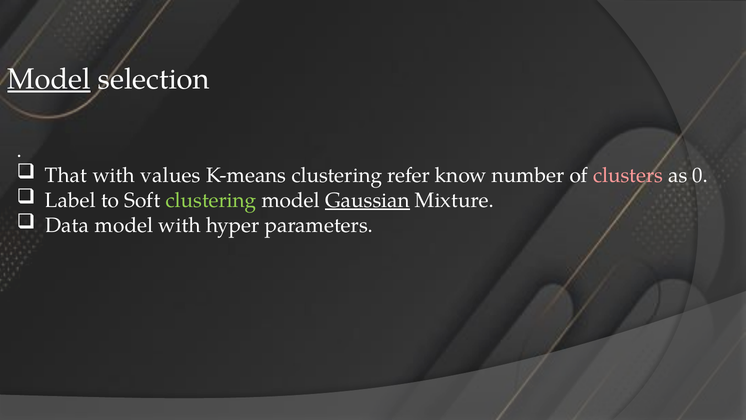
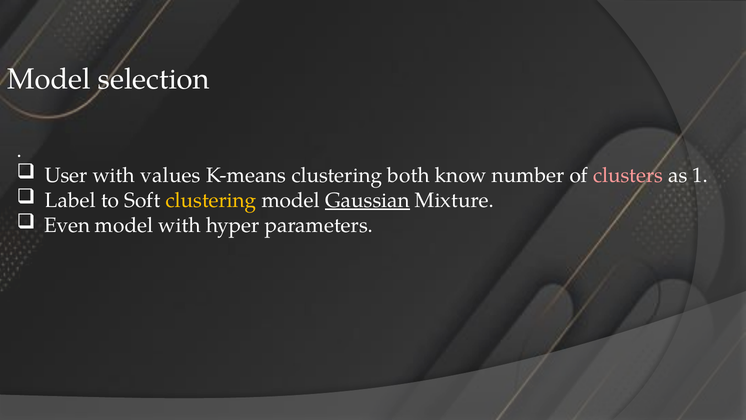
Model underline: present -> none (49, 79)
That: That -> User (66, 175)
refer: refer -> both (408, 175)
0: 0 -> 1 (700, 175)
clustering colour: light green -> yellow (211, 200)
Data: Data -> Even (67, 225)
